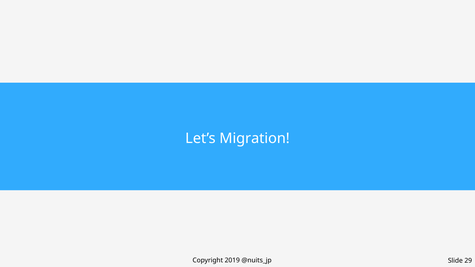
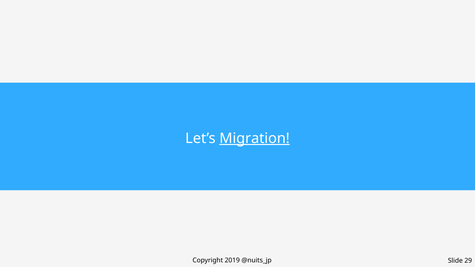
Migration underline: none -> present (255, 138)
